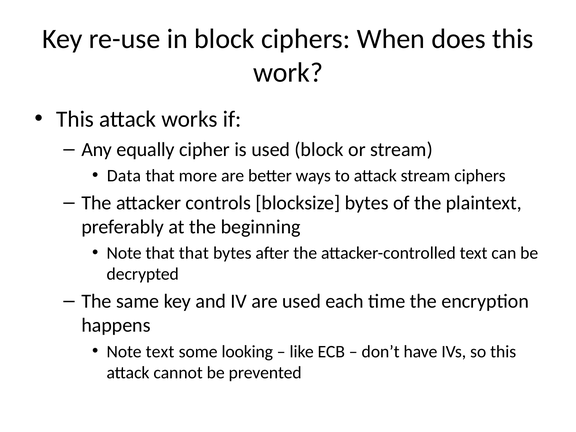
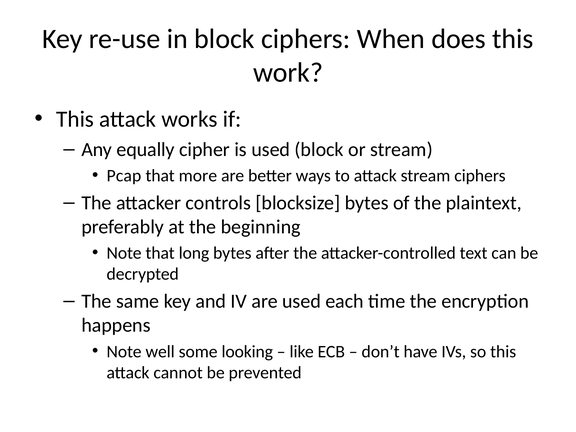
Data: Data -> Pcap (124, 176)
that that: that -> long (194, 253)
Note text: text -> well (160, 352)
